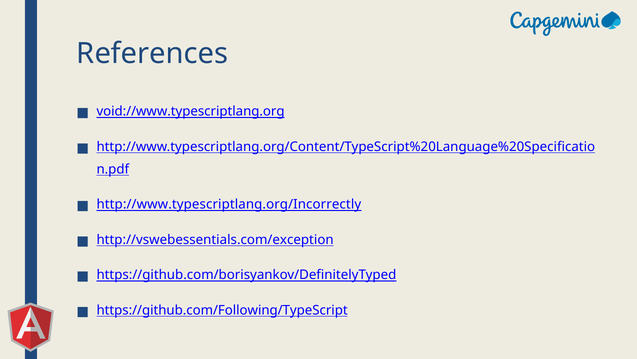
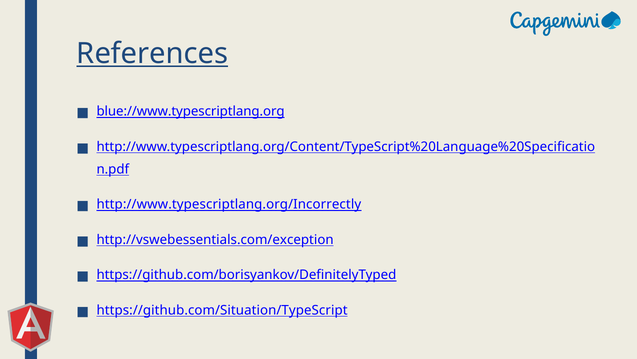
References underline: none -> present (152, 54)
void://www.typescriptlang.org: void://www.typescriptlang.org -> blue://www.typescriptlang.org (191, 111)
https://github.com/Following/TypeScript: https://github.com/Following/TypeScript -> https://github.com/Situation/TypeScript (222, 310)
